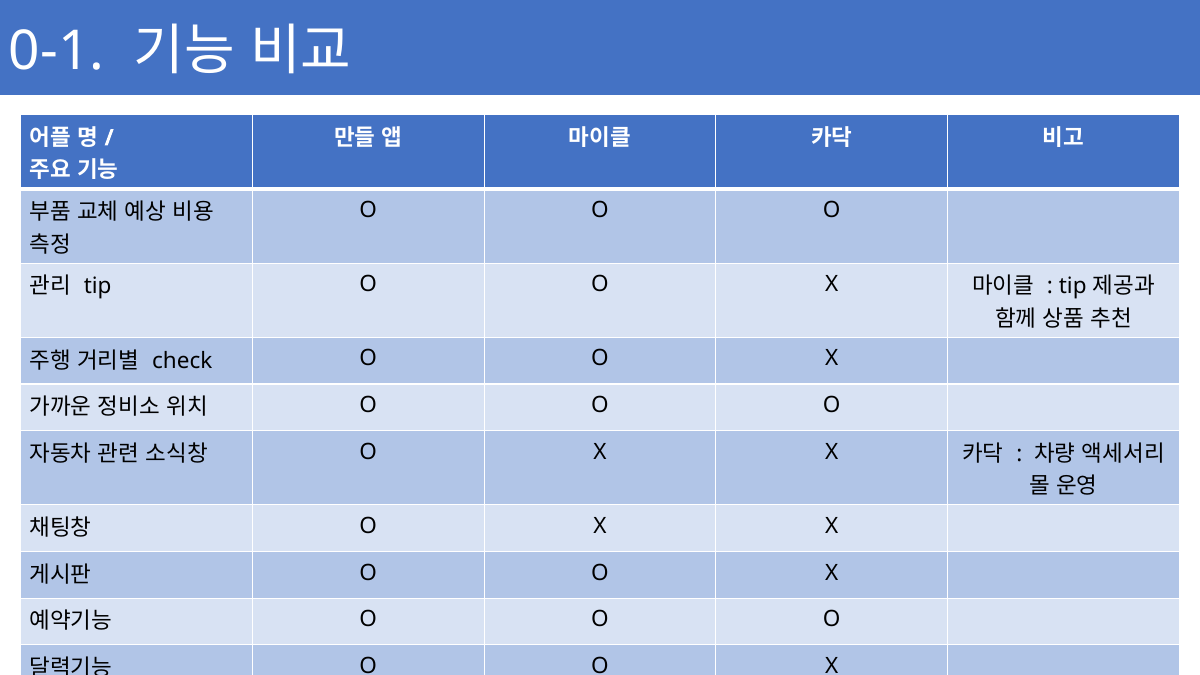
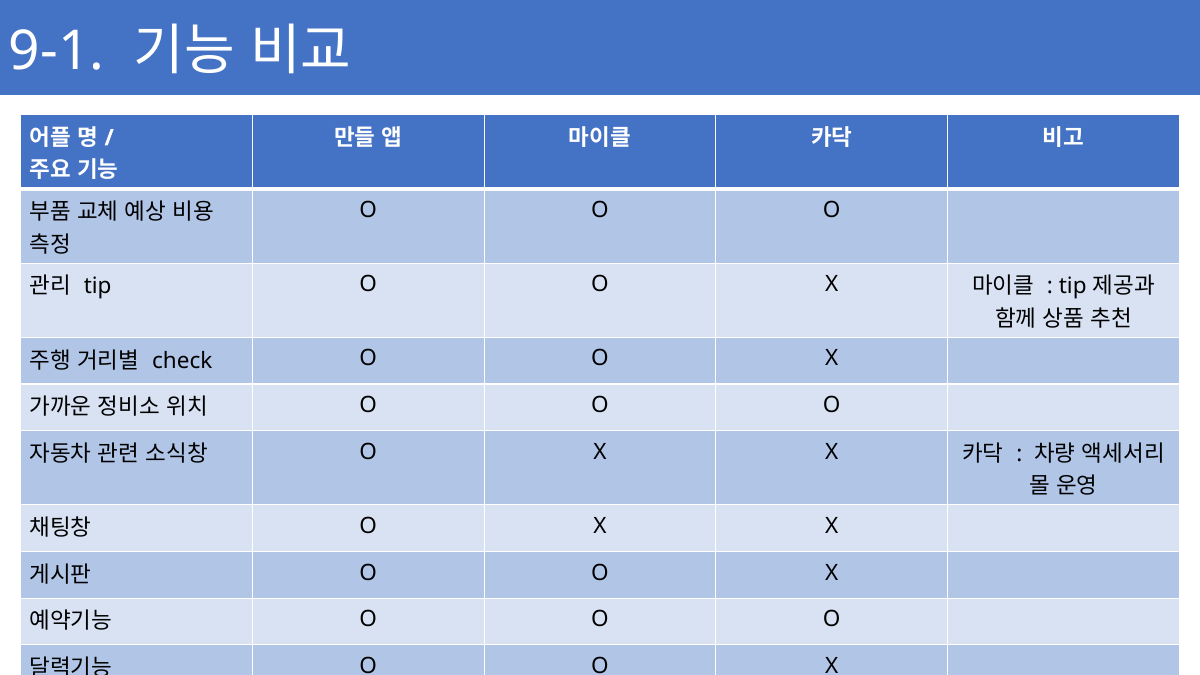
0-1: 0-1 -> 9-1 (57, 51)
